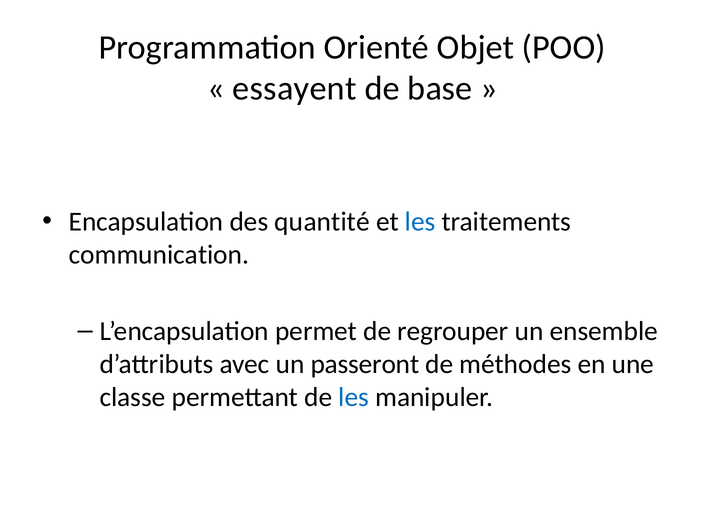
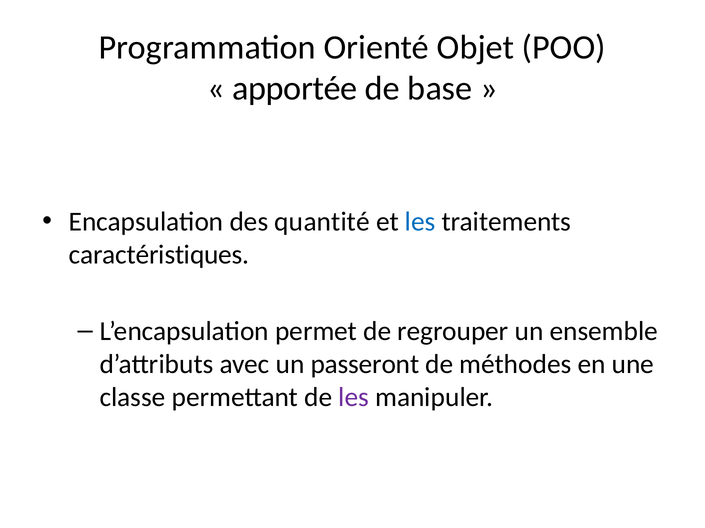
essayent: essayent -> apportée (295, 89)
communication: communication -> caractéristiques (159, 255)
les colour: blue -> purple (354, 398)
